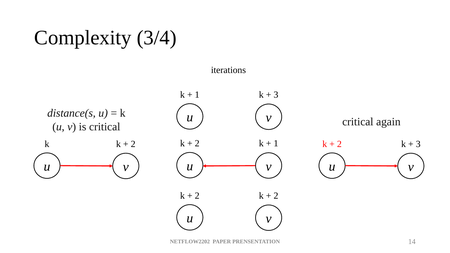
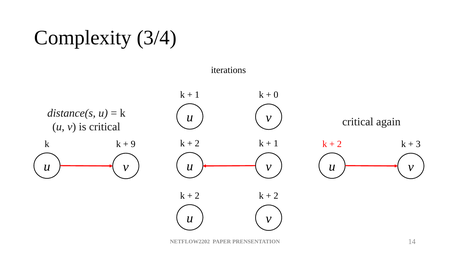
3: 3 -> 0 (276, 95)
2: 2 -> 9 (133, 144)
